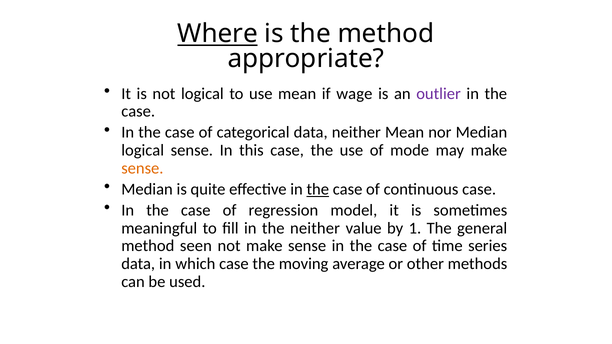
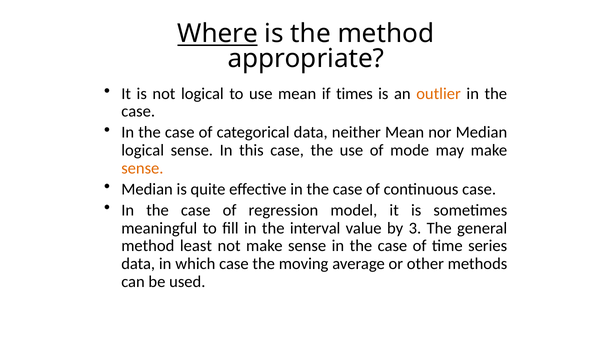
wage: wage -> times (355, 94)
outlier colour: purple -> orange (439, 94)
the underline: present -> none (318, 189)
the neither: neither -> interval (315, 228)
1: 1 -> 3 (415, 228)
seen: seen -> least (196, 246)
